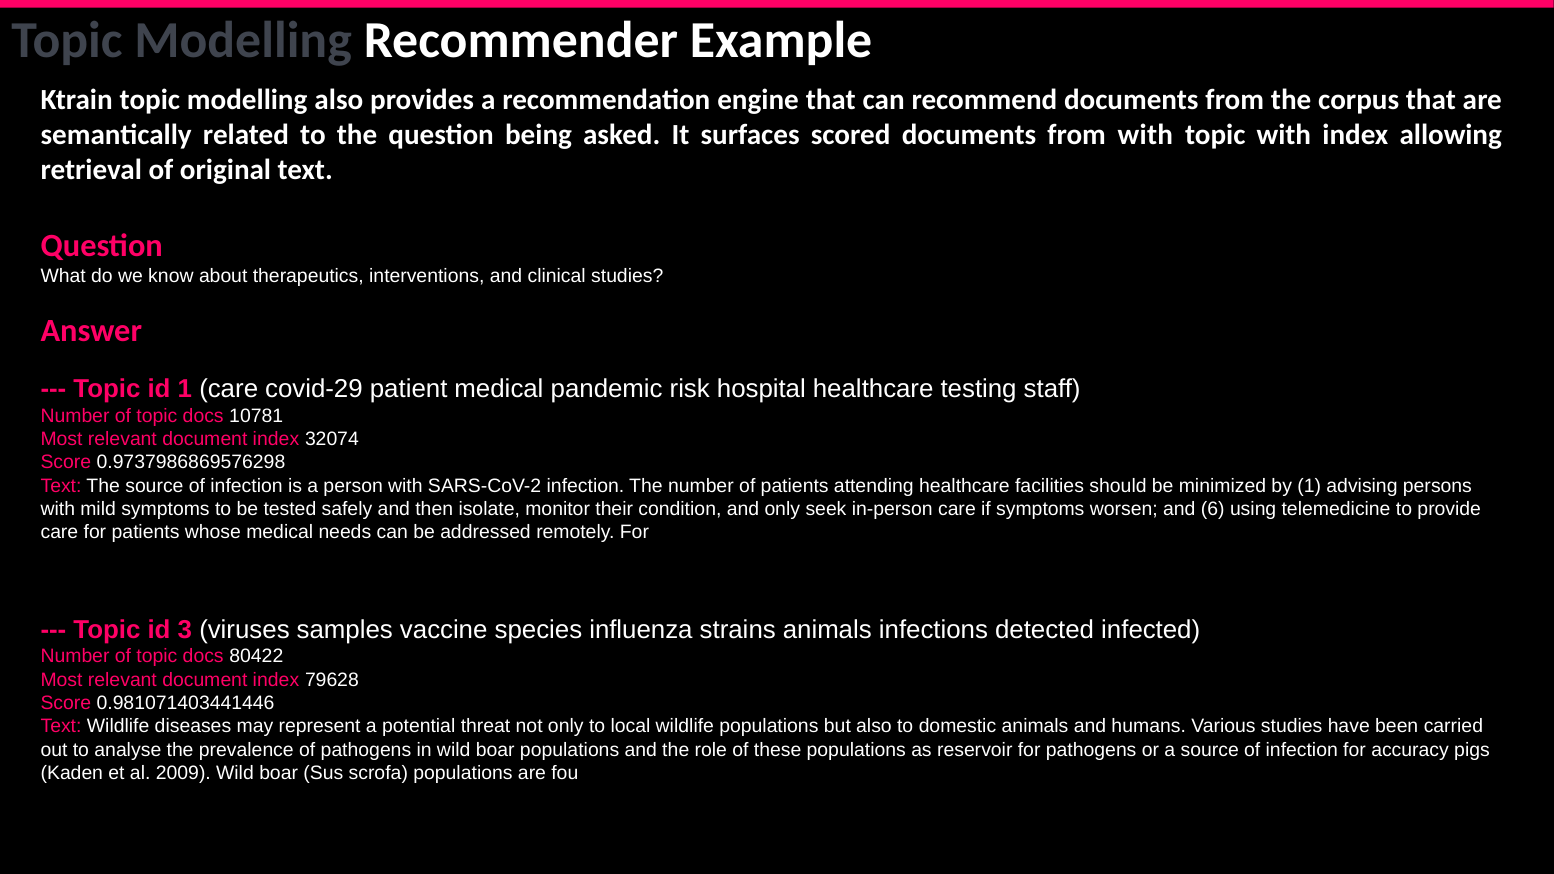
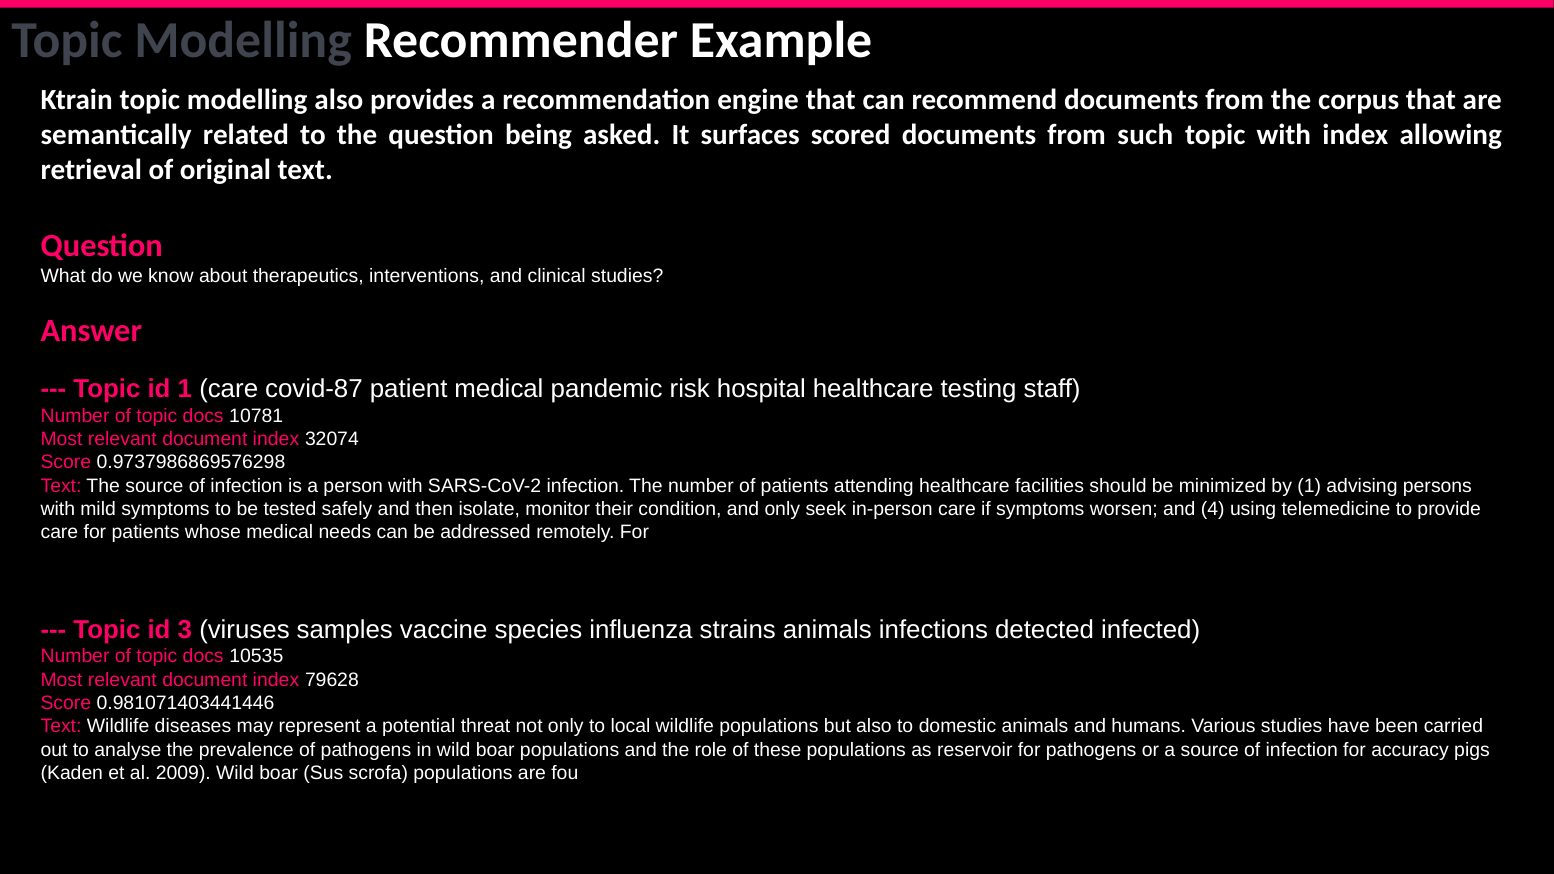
from with: with -> such (1145, 135)
covid-29: covid-29 -> covid-87 (314, 389)
6: 6 -> 4 (1213, 509)
80422: 80422 -> 10535 (256, 657)
